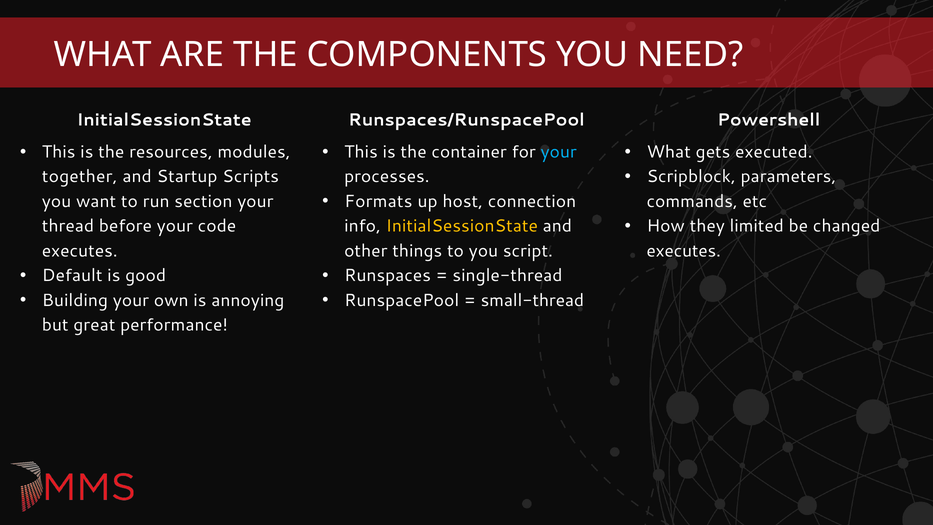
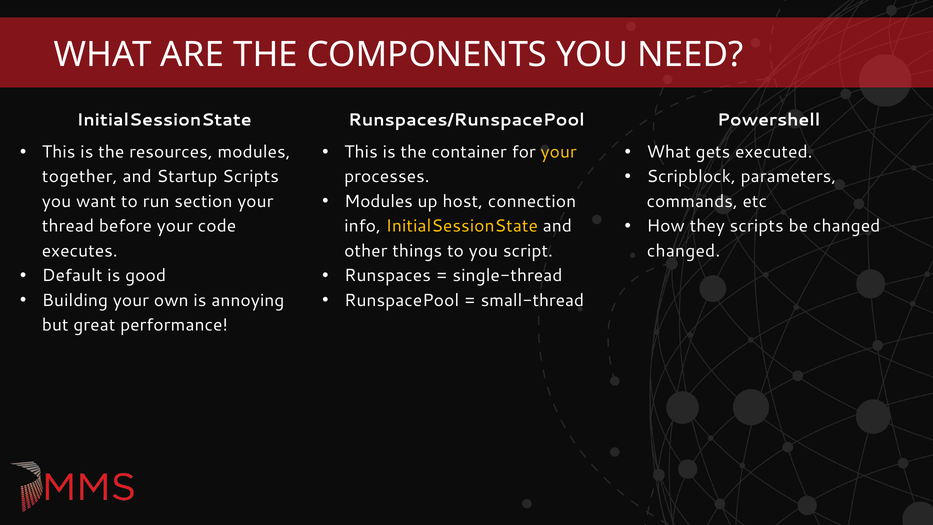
your colour: light blue -> yellow (559, 152)
Formats: Formats -> Modules (379, 201)
they limited: limited -> scripts (757, 226)
executes: executes -> changed (684, 251)
